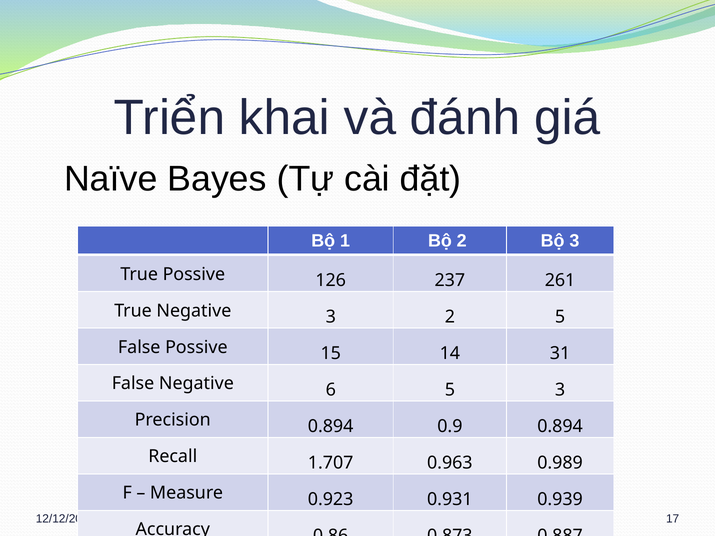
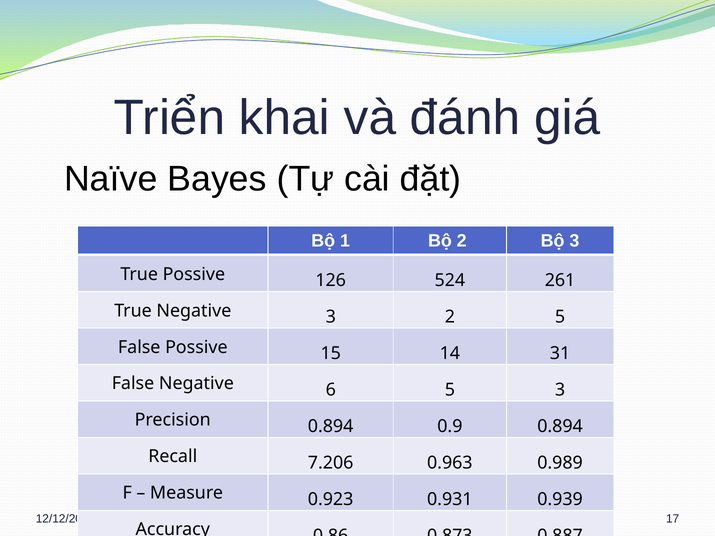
237: 237 -> 524 (450, 280)
1.707: 1.707 -> 7.206 (331, 463)
